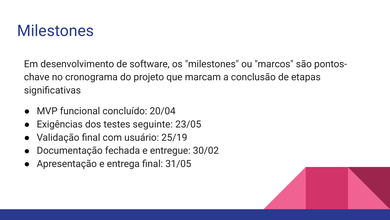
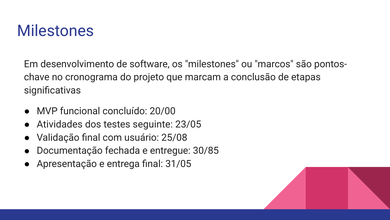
20/04: 20/04 -> 20/00 (163, 111)
Exigências: Exigências -> Atividades (60, 124)
25/19: 25/19 -> 25/08 (174, 137)
30/02: 30/02 -> 30/85 (206, 150)
